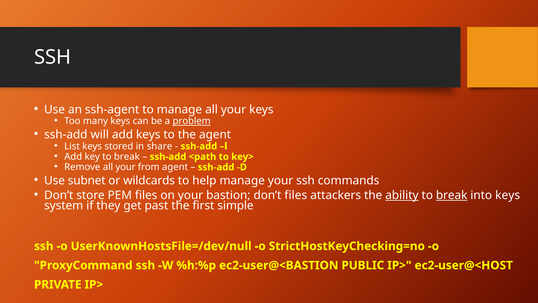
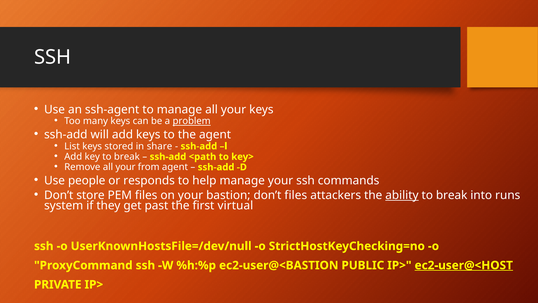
subnet: subnet -> people (87, 180)
wildcards: wildcards -> responds (149, 180)
break underline: present -> none (452, 195)
into keys: keys -> runs (508, 195)
simple: simple -> virtual (235, 205)
ec2-user@<HOST underline: none -> present (464, 265)
